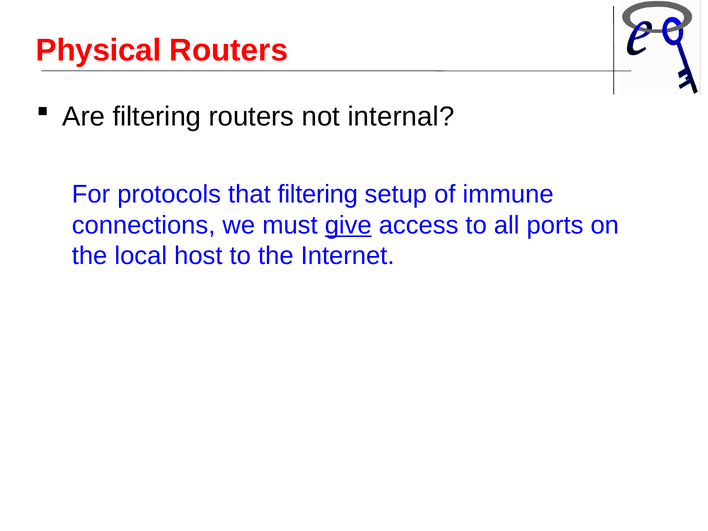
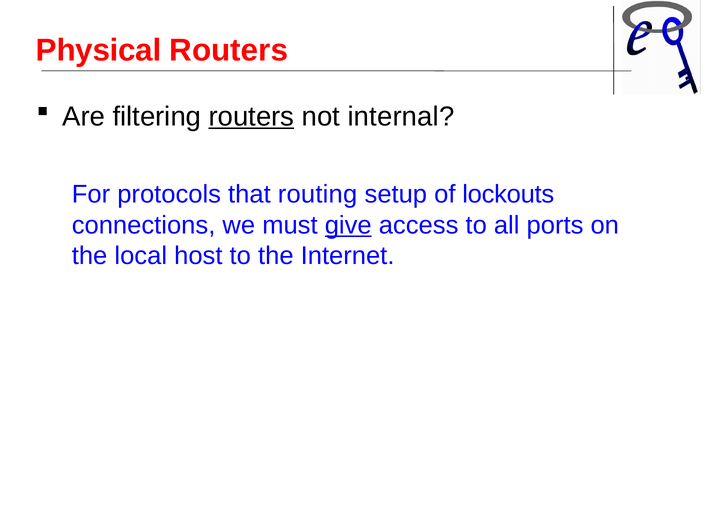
routers underline: none -> present (251, 116)
that filtering: filtering -> routing (318, 195)
immune: immune -> lockouts (508, 195)
